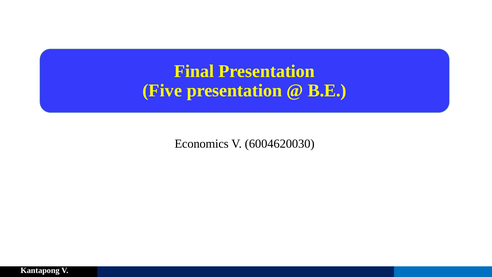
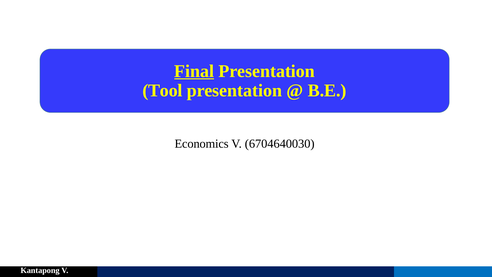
Final underline: none -> present (194, 71)
Five: Five -> Tool (162, 90)
6004620030: 6004620030 -> 6704640030 (280, 144)
